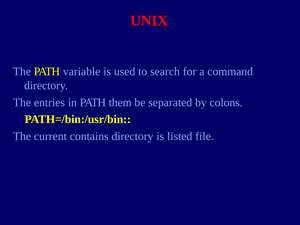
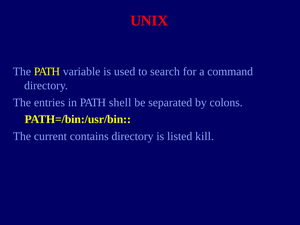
them: them -> shell (120, 102)
file: file -> kill (205, 136)
